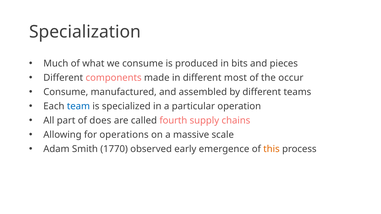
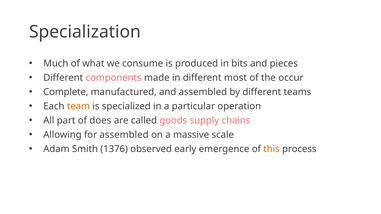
Consume: Consume -> Complete (66, 92)
team colour: blue -> orange (78, 106)
fourth: fourth -> goods (173, 121)
for operations: operations -> assembled (124, 135)
1770: 1770 -> 1376 (114, 149)
